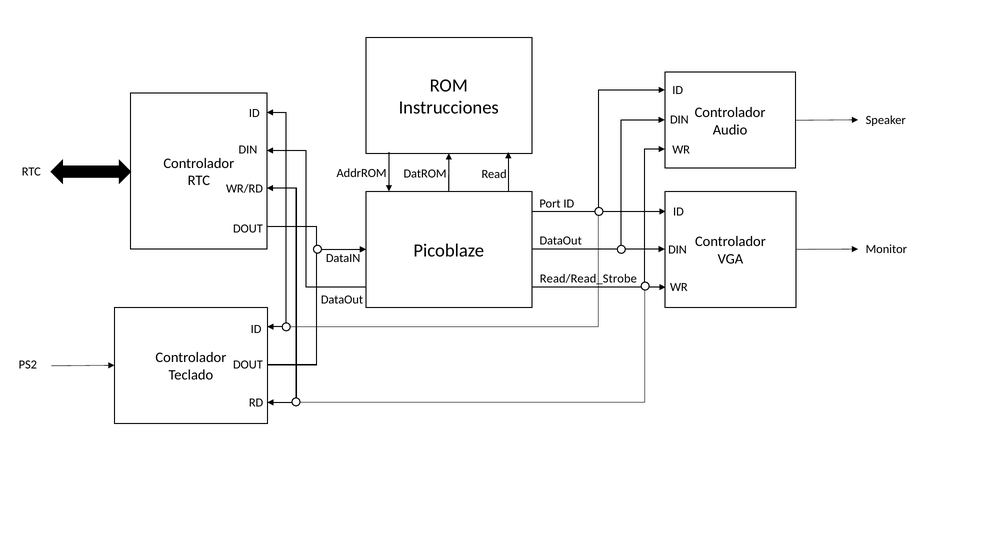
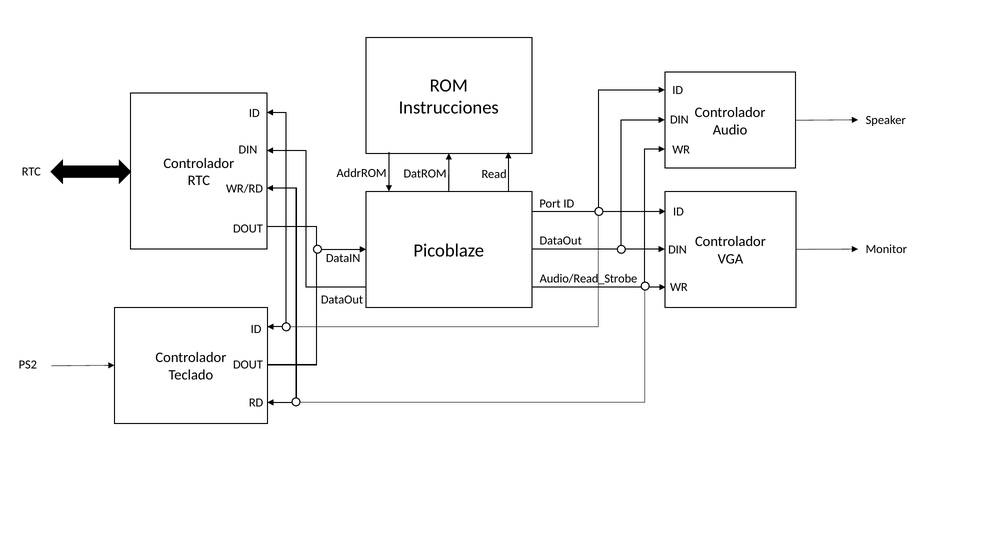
Read/Read_Strobe: Read/Read_Strobe -> Audio/Read_Strobe (588, 279)
